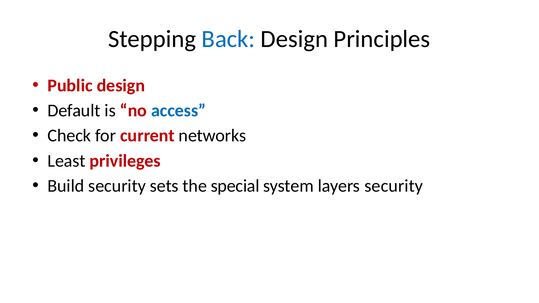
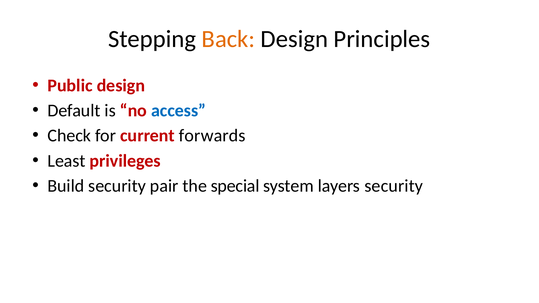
Back colour: blue -> orange (228, 39)
networks: networks -> forwards (212, 136)
sets: sets -> pair (164, 186)
